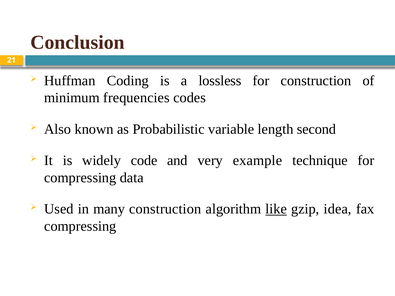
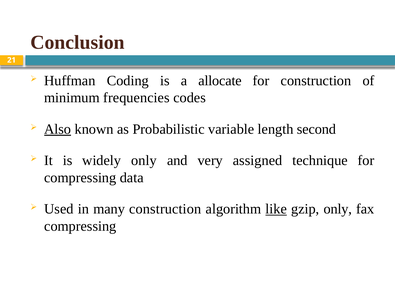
lossless: lossless -> allocate (220, 81)
Also underline: none -> present (58, 129)
widely code: code -> only (144, 161)
example: example -> assigned (258, 161)
gzip idea: idea -> only (338, 209)
